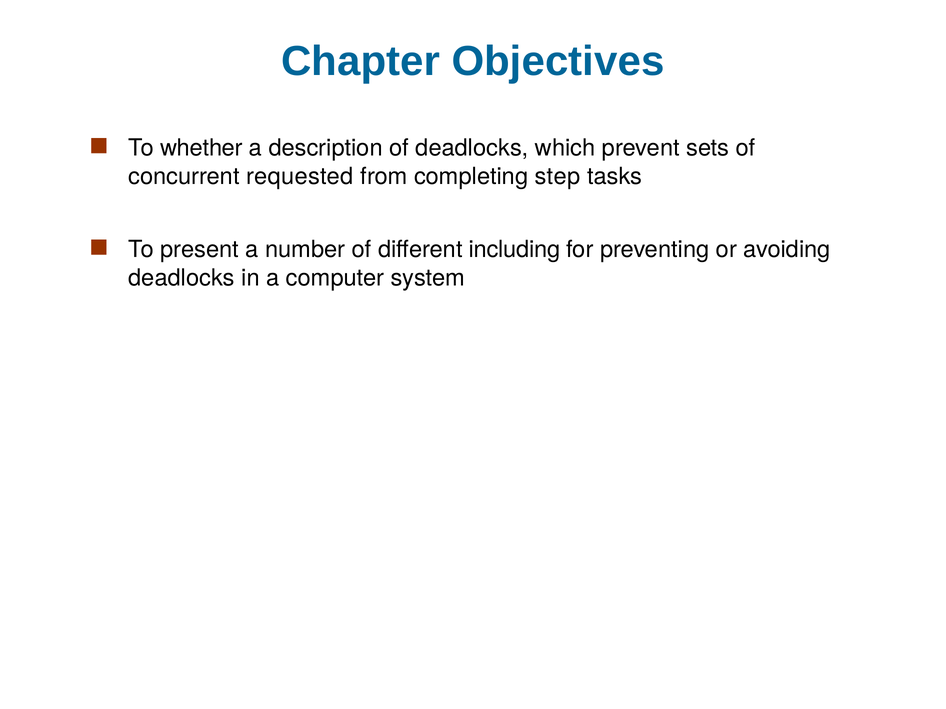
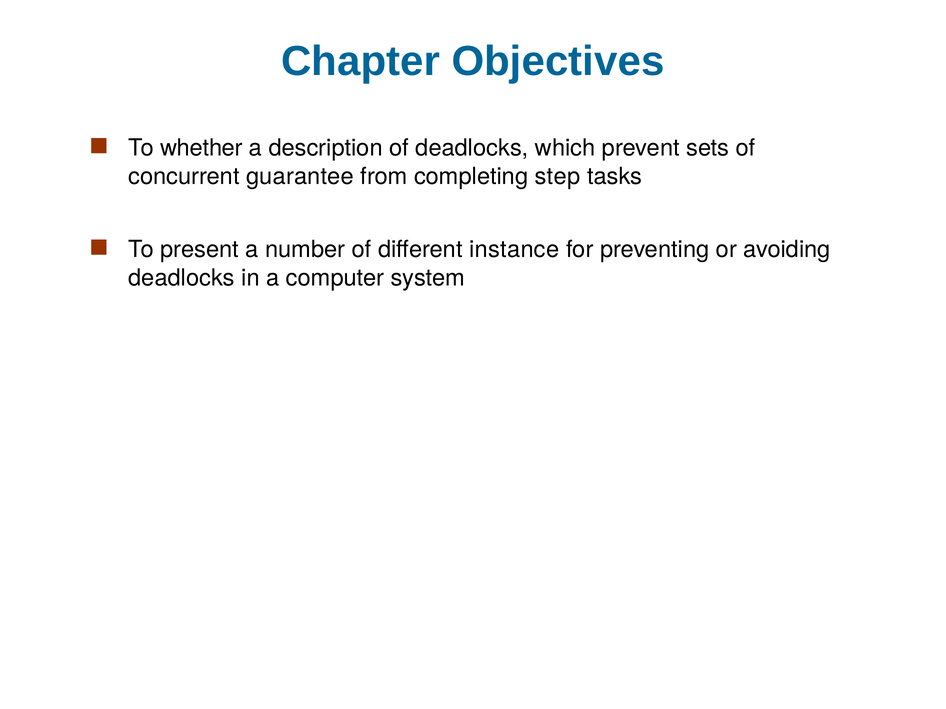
requested: requested -> guarantee (300, 177)
including: including -> instance (514, 250)
